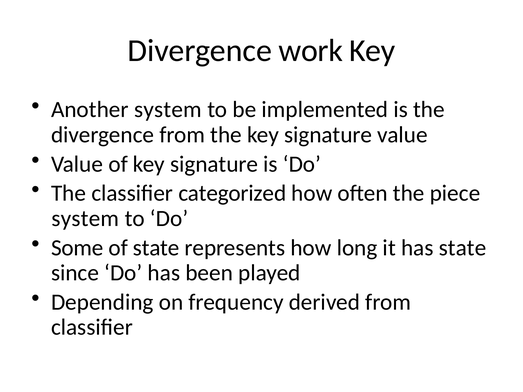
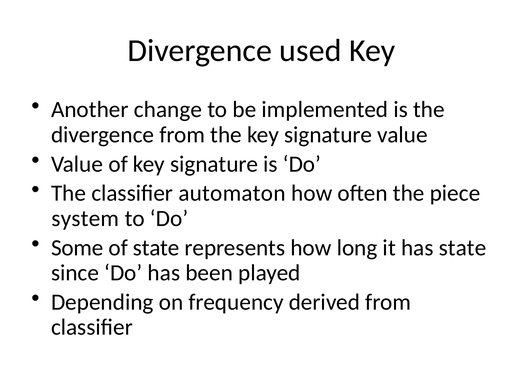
work: work -> used (310, 51)
Another system: system -> change (168, 110)
categorized: categorized -> automaton (232, 193)
